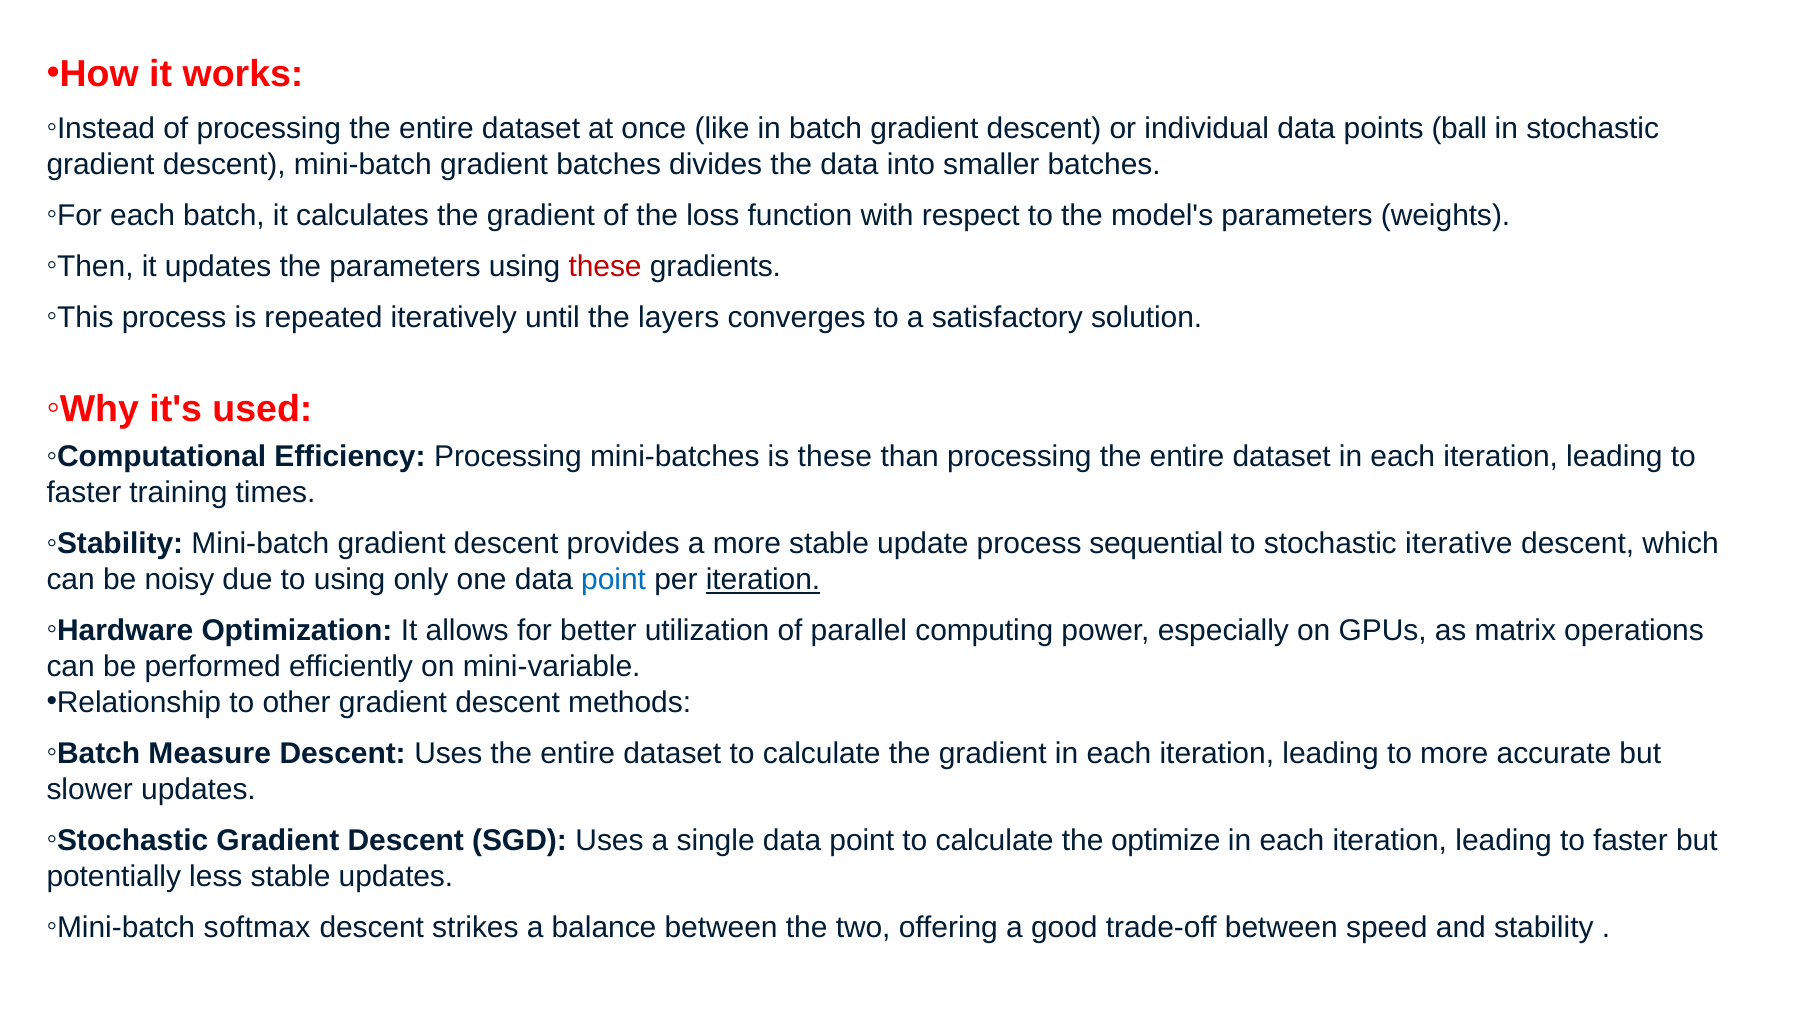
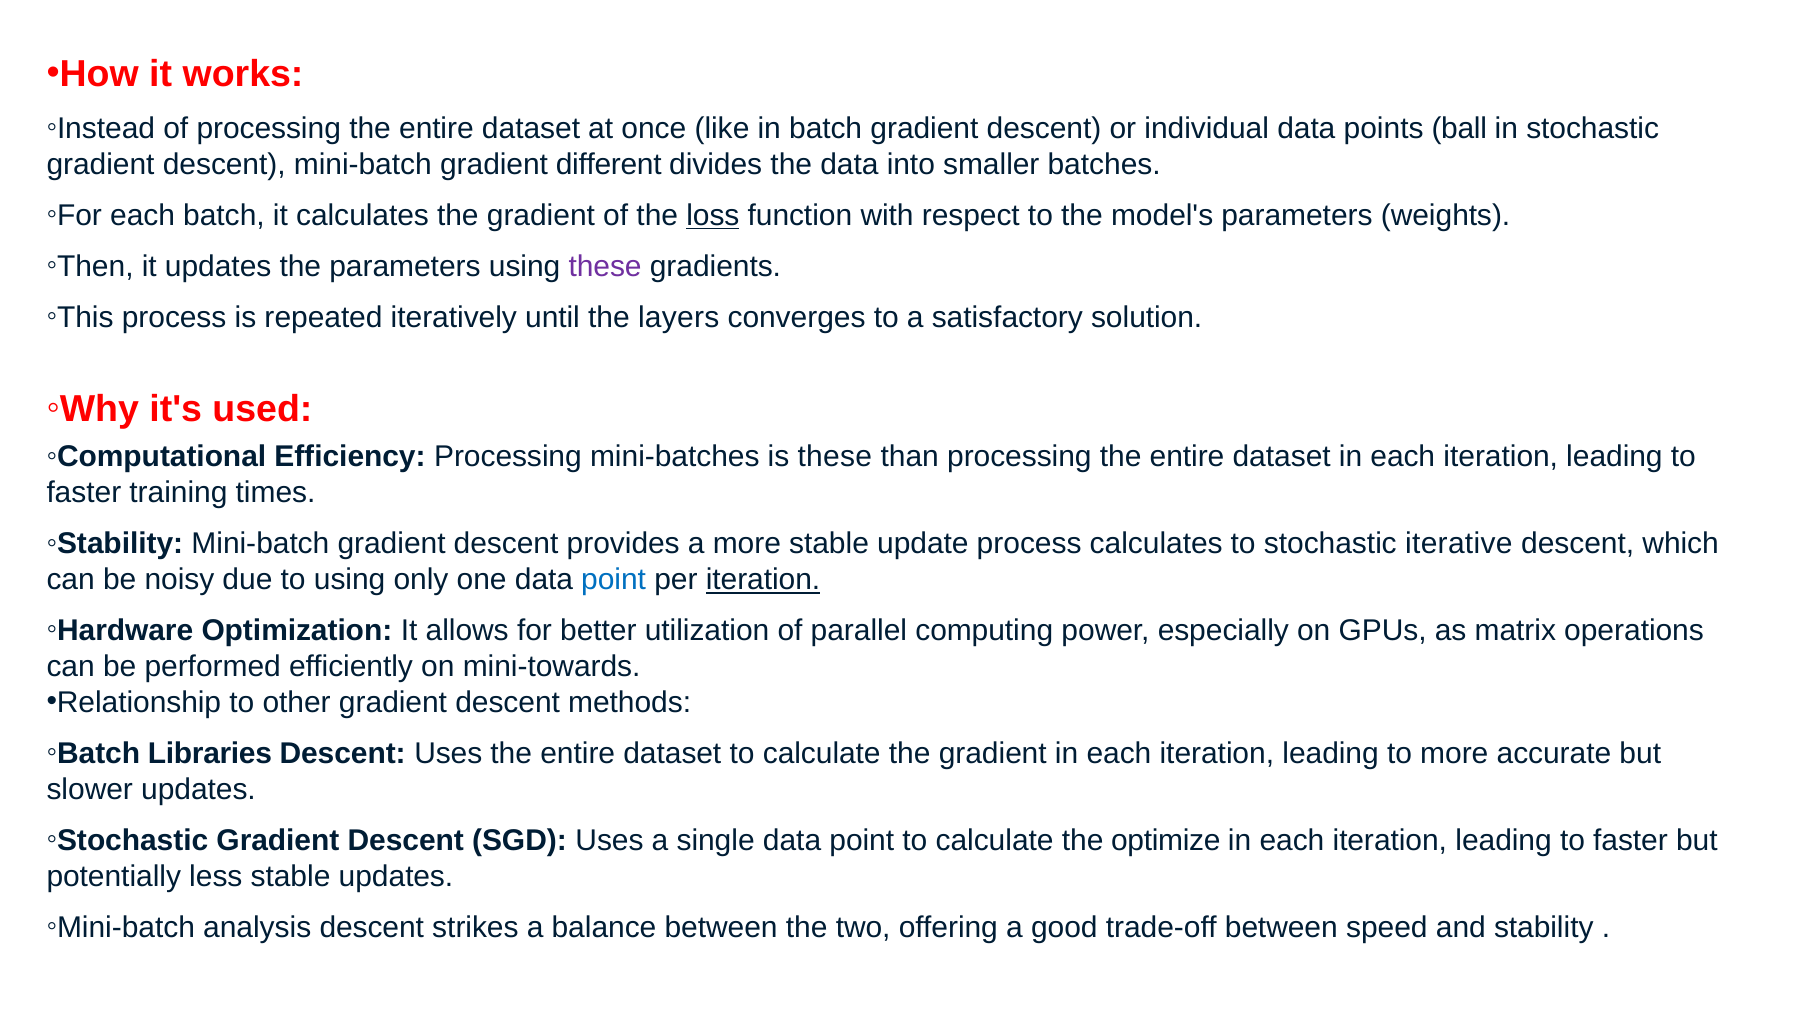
gradient batches: batches -> different (609, 165)
loss underline: none -> present (713, 216)
these colour: red -> purple (605, 267)
process sequential: sequential -> calculates (1156, 544)
mini-variable: mini-variable -> mini-towards (552, 667)
Measure: Measure -> Libraries (210, 754)
softmax: softmax -> analysis (257, 927)
